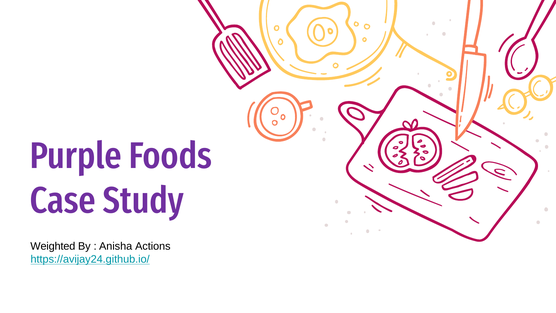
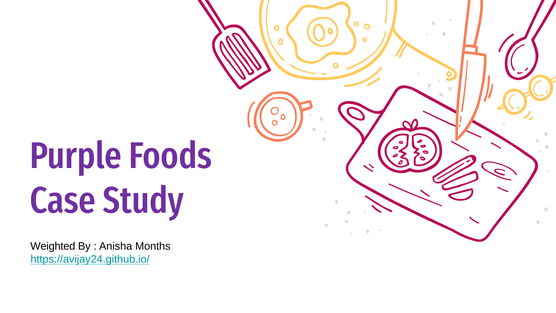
Actions: Actions -> Months (153, 246)
